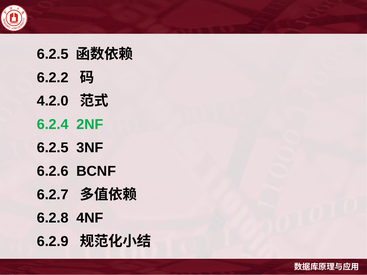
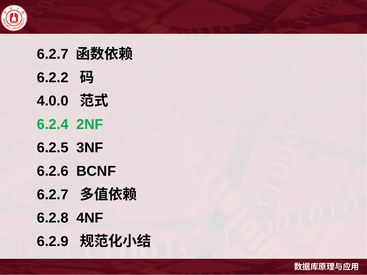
6.2.5: 6.2.5 -> 6.2.7 (53, 54)
4.2.0: 4.2.0 -> 4.0.0 (53, 101)
